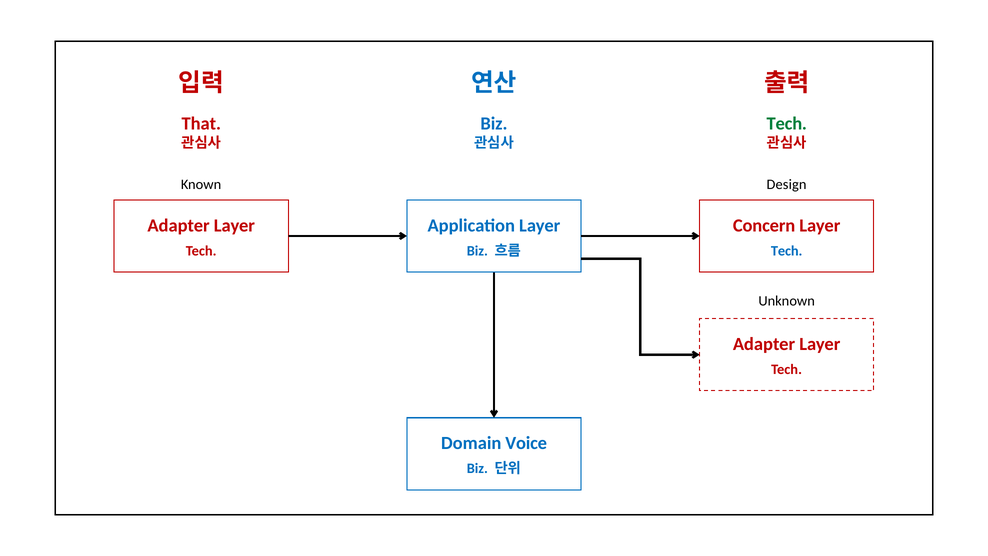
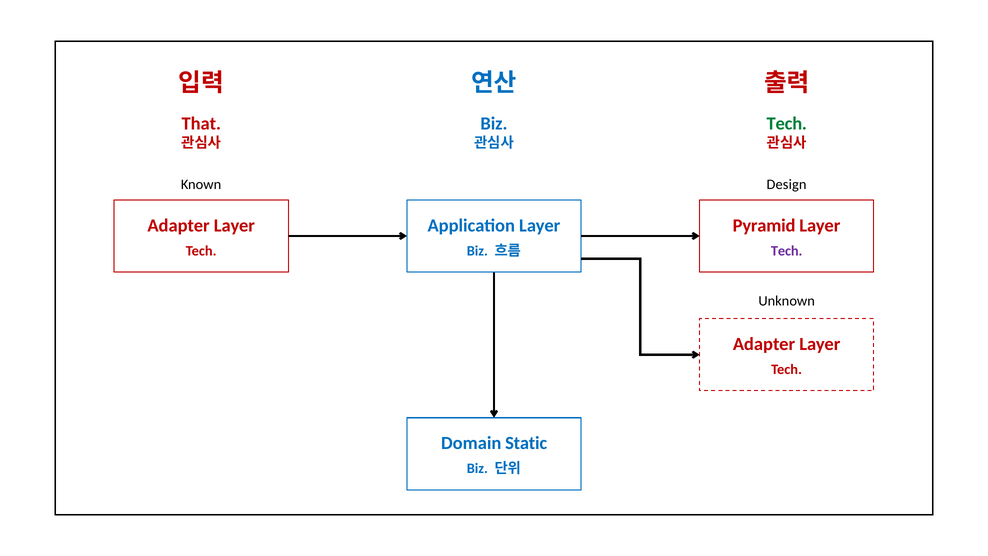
Concern: Concern -> Pyramid (764, 225)
Tech colour: blue -> purple (787, 251)
Voice: Voice -> Static (526, 443)
